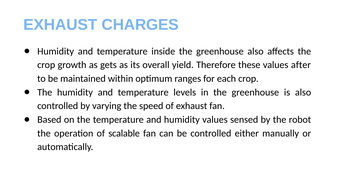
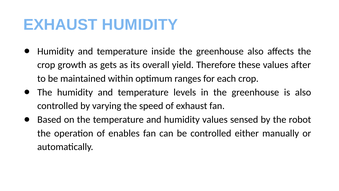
EXHAUST CHARGES: CHARGES -> HUMIDITY (140, 25)
scalable: scalable -> enables (124, 133)
